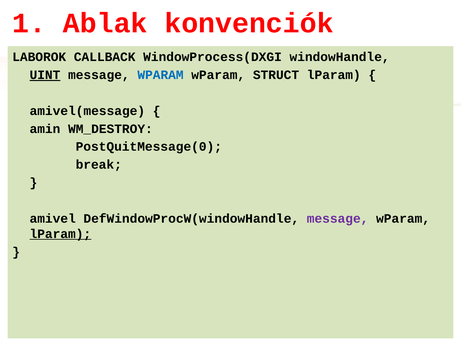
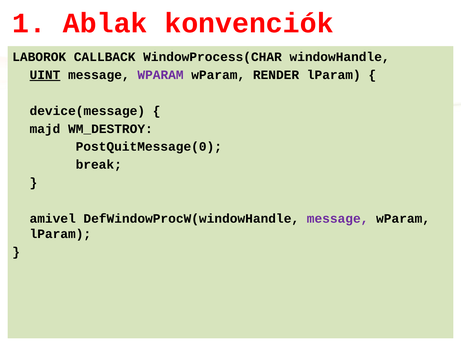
WindowProcess(DXGI: WindowProcess(DXGI -> WindowProcess(CHAR (213, 57)
WPARAM colour: blue -> purple (161, 75)
STRUCT: STRUCT -> RENDER (276, 75)
amivel(message: amivel(message -> device(message (87, 111)
amin: amin -> majd (45, 129)
lParam underline: present -> none (60, 234)
